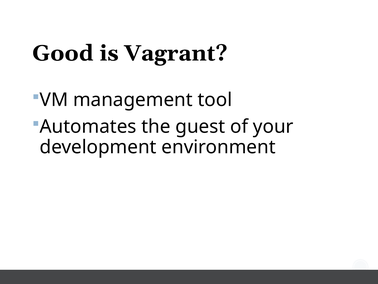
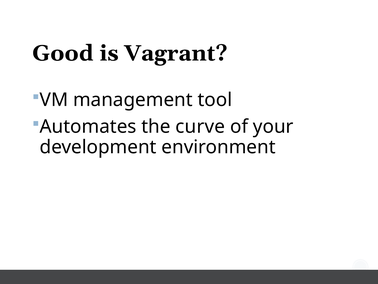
guest: guest -> curve (200, 126)
